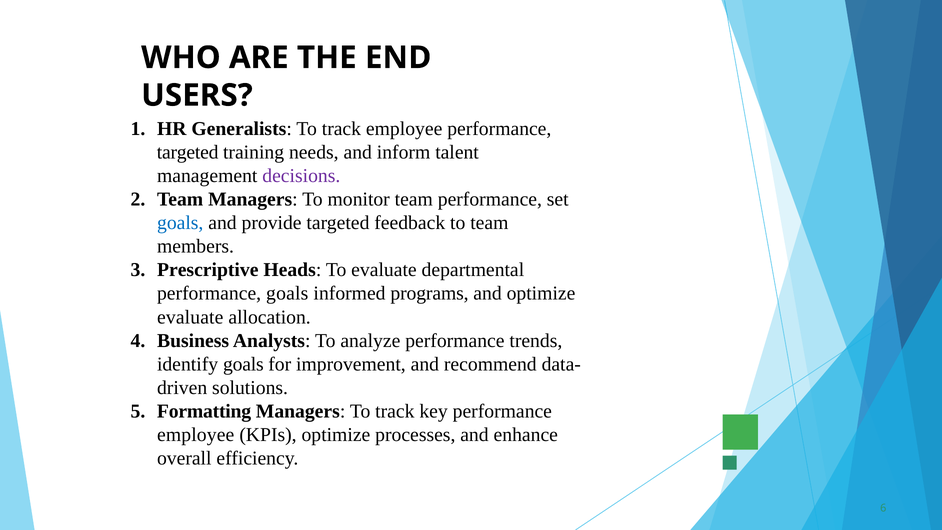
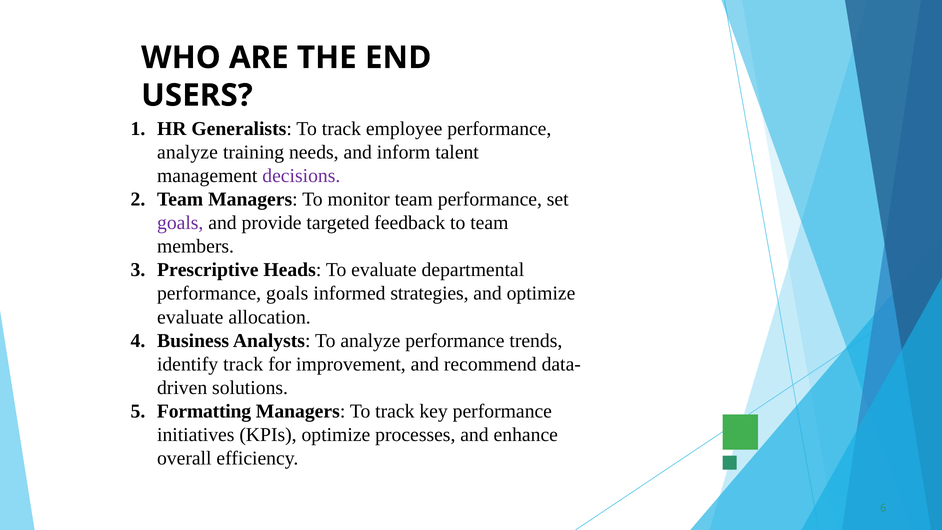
targeted: targeted -> analyze (187, 152)
goals colour: blue -> purple (180, 223)
programs: programs -> strategies (430, 293)
identify goals: goals -> track (243, 364)
employee: employee -> initiatives (196, 435)
